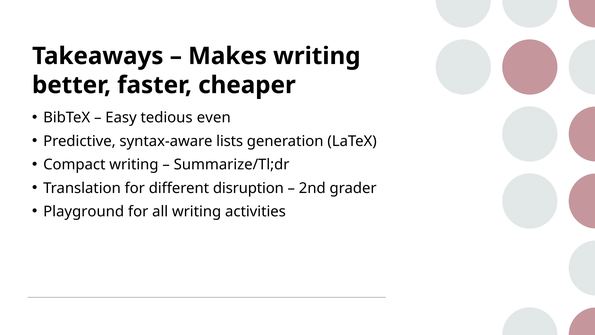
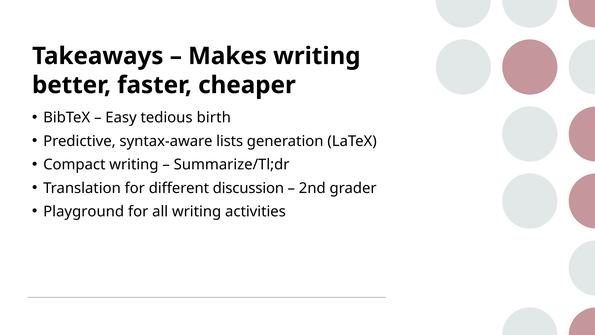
even: even -> birth (214, 118)
disruption: disruption -> discussion (248, 188)
